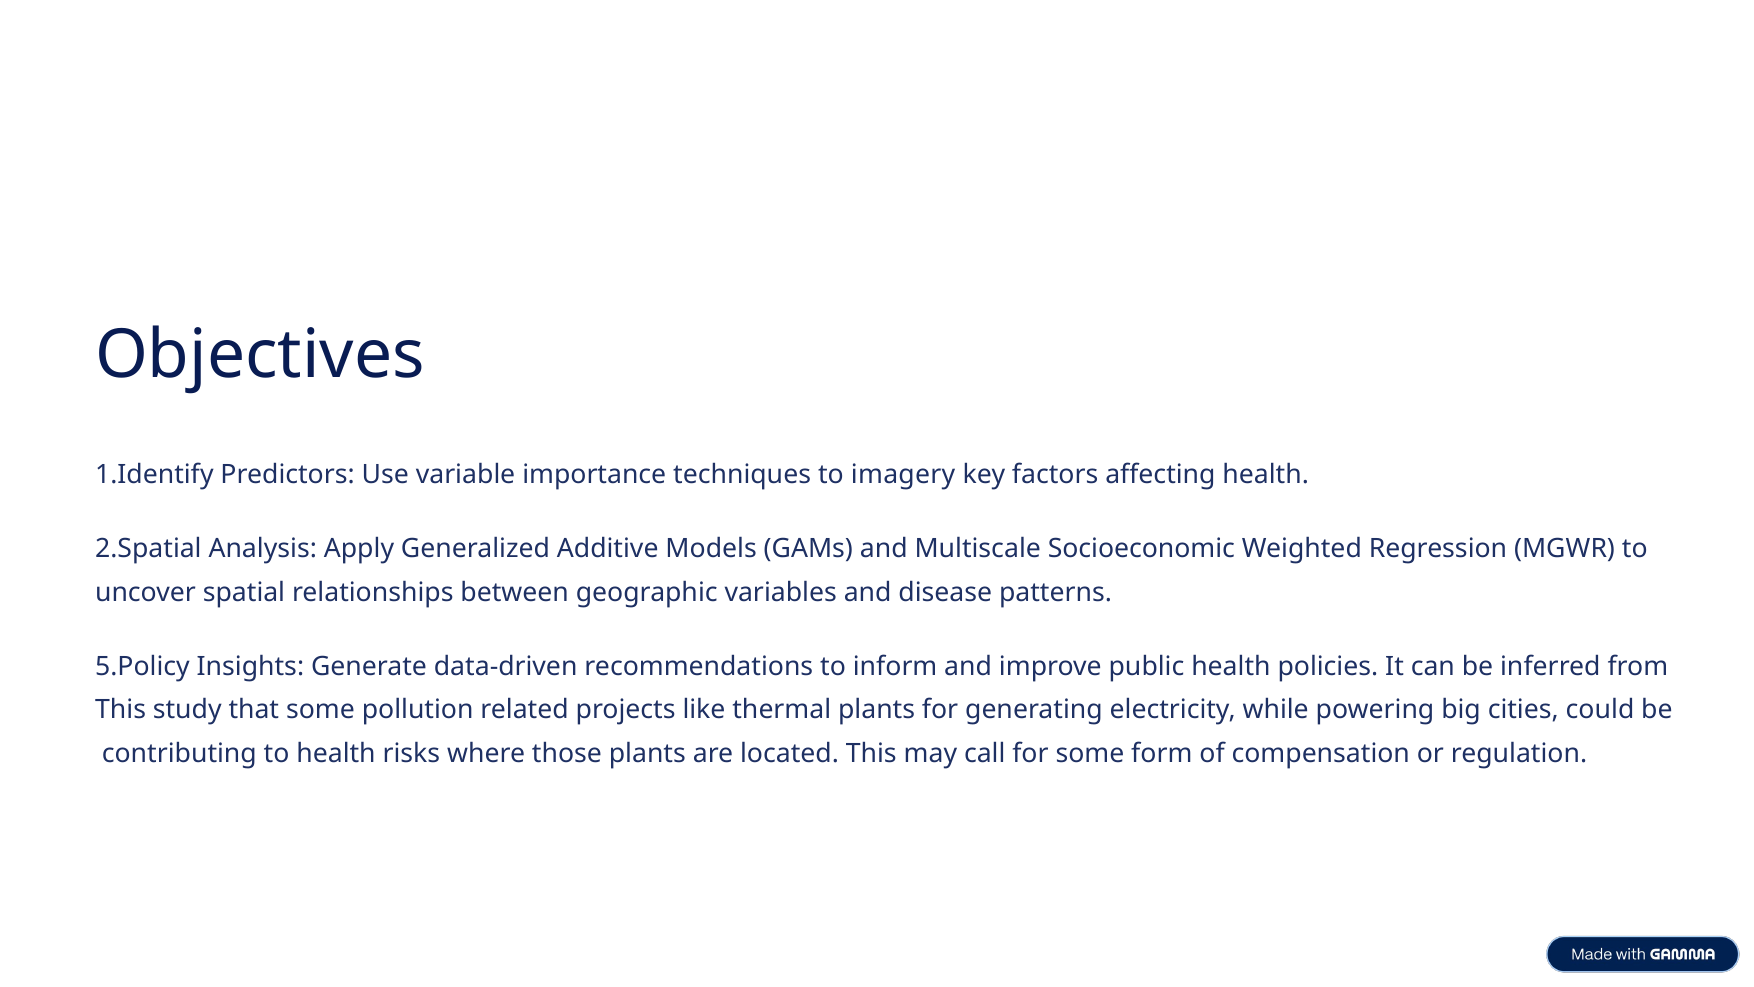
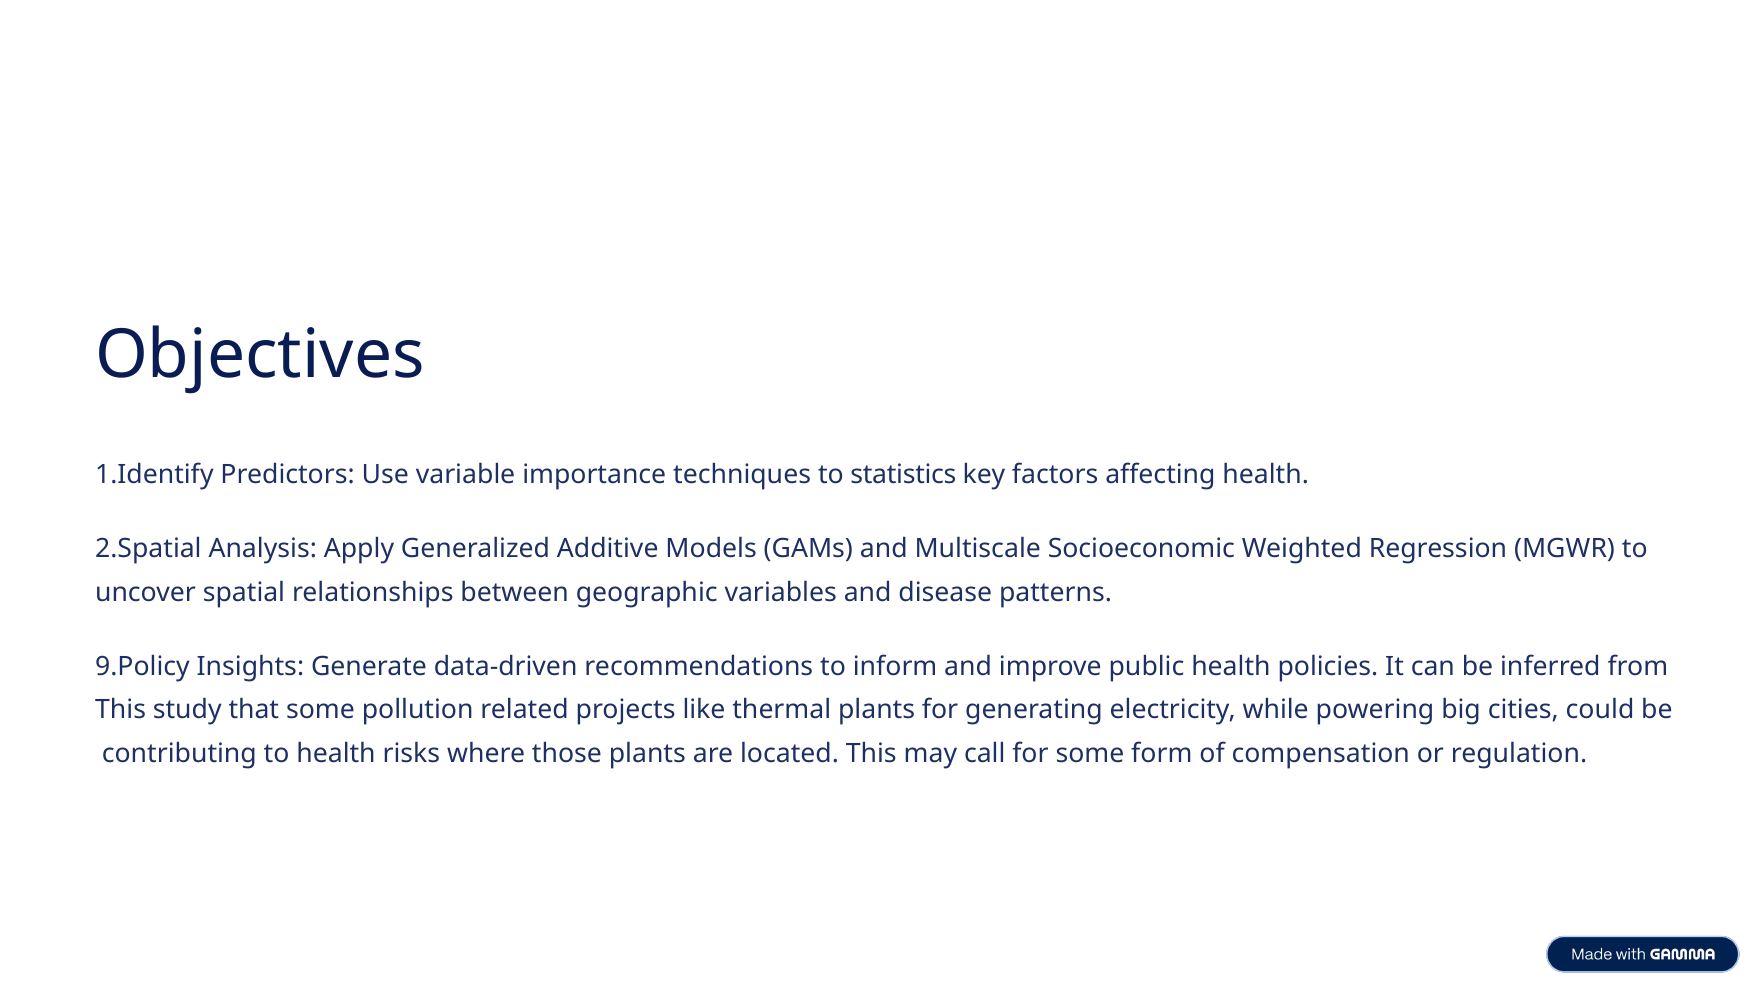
imagery: imagery -> statistics (903, 475)
5.Policy: 5.Policy -> 9.Policy (142, 666)
